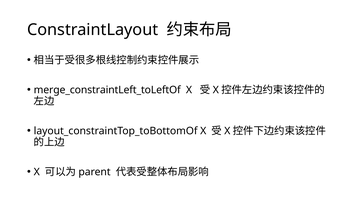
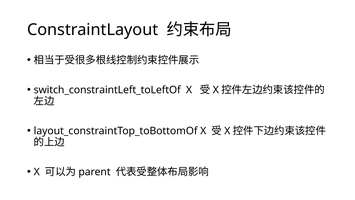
merge_constraintLeft_toLeftOf: merge_constraintLeft_toLeftOf -> switch_constraintLeft_toLeftOf (107, 90)
